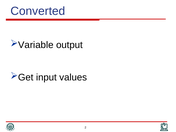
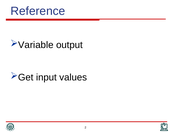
Converted: Converted -> Reference (38, 11)
